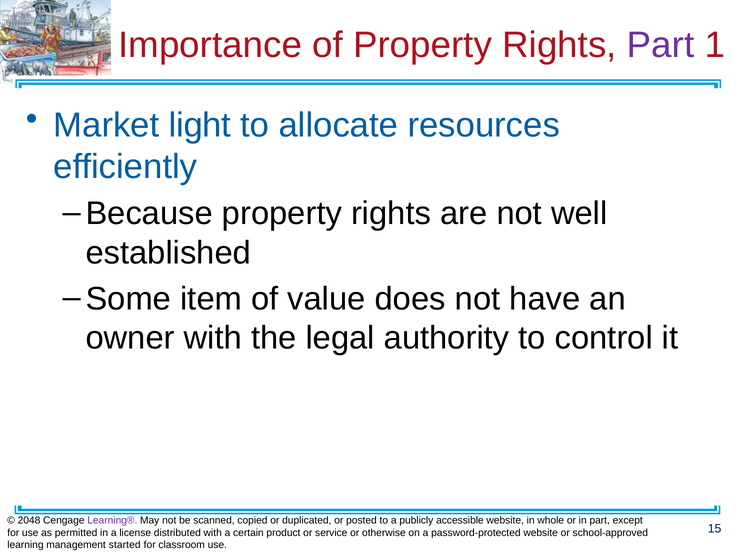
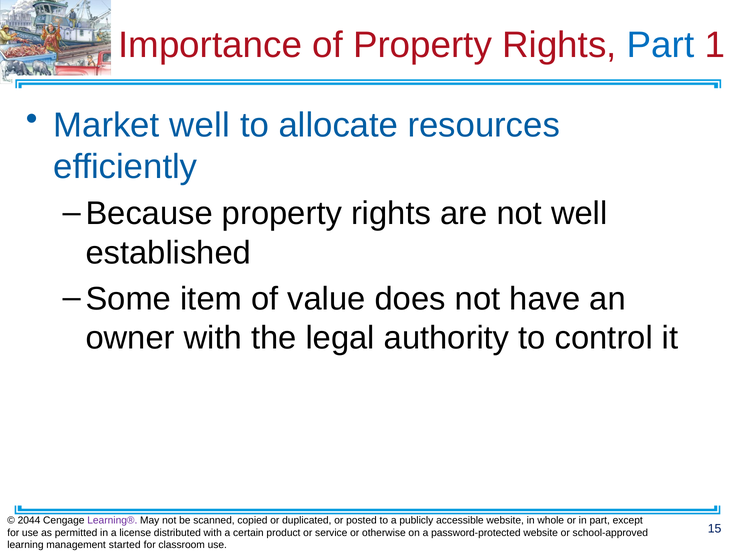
Part colour: purple -> blue (661, 45)
Market light: light -> well (200, 125)
2048: 2048 -> 2044 (29, 520)
